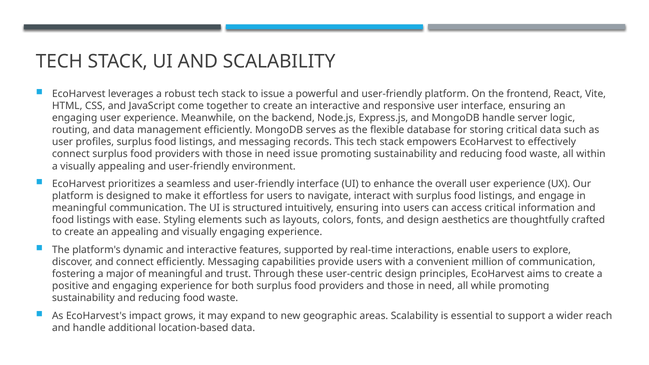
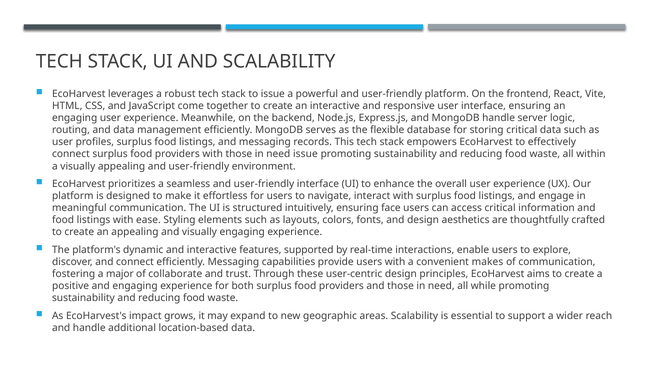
into: into -> face (391, 208)
million: million -> makes (487, 262)
of meaningful: meaningful -> collaborate (175, 274)
